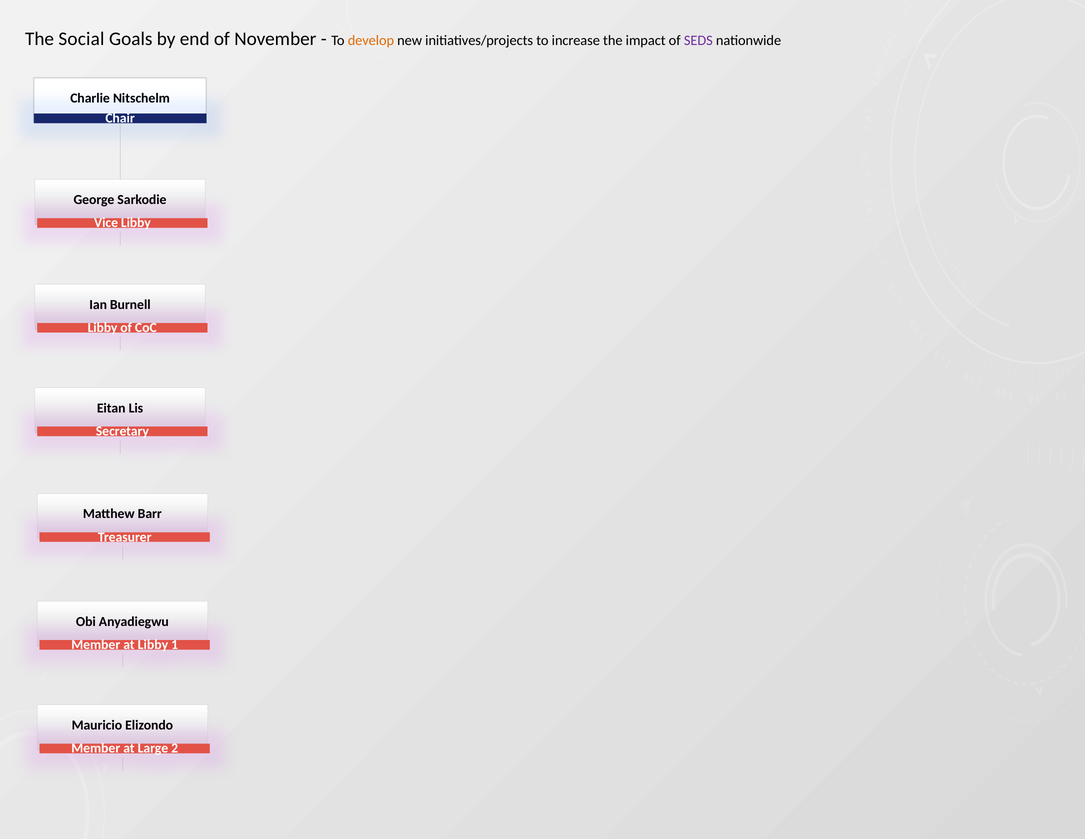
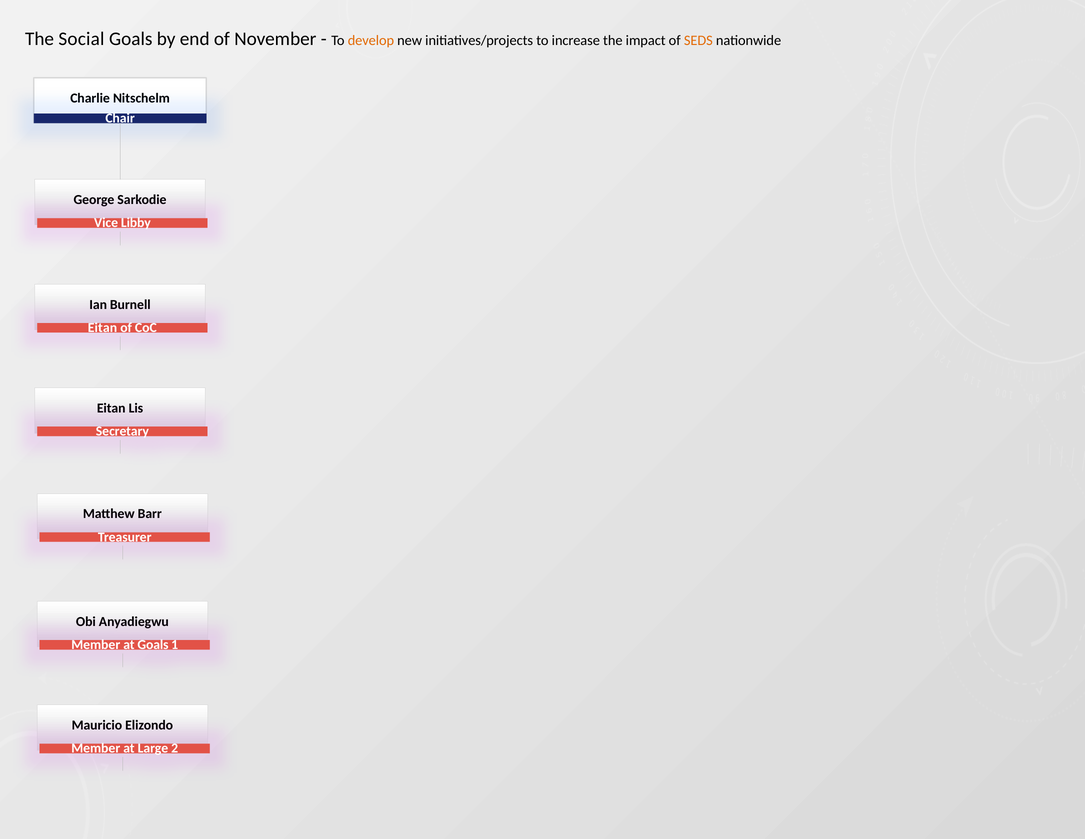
SEDS colour: purple -> orange (698, 40)
Libby: Libby -> Eitan (102, 328)
at Libby: Libby -> Goals (153, 644)
